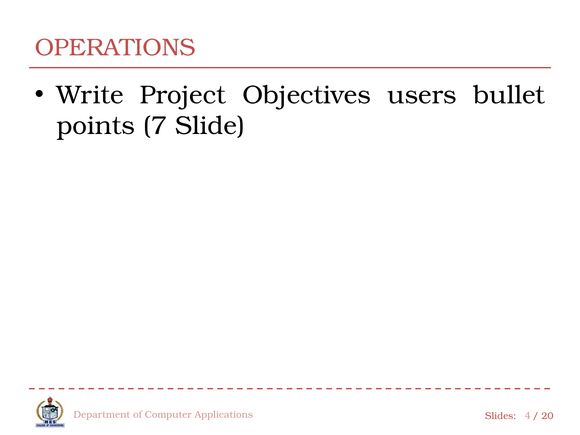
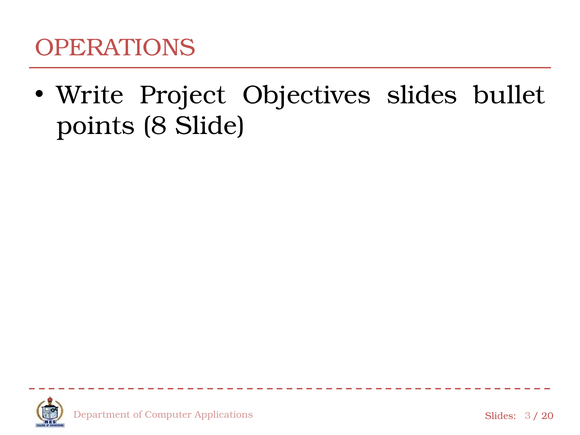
Objectives users: users -> slides (422, 95)
7: 7 -> 8 (155, 126)
4: 4 -> 3 (528, 416)
